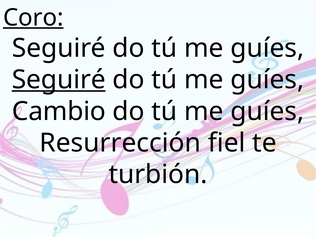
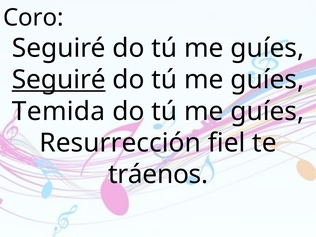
Coro underline: present -> none (33, 18)
Cambio: Cambio -> Temida (59, 111)
turbión: turbión -> tráenos (158, 175)
